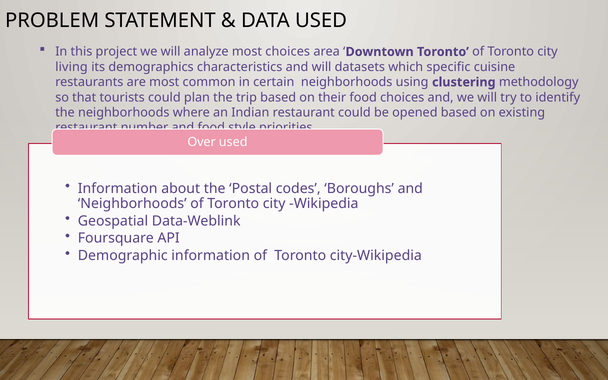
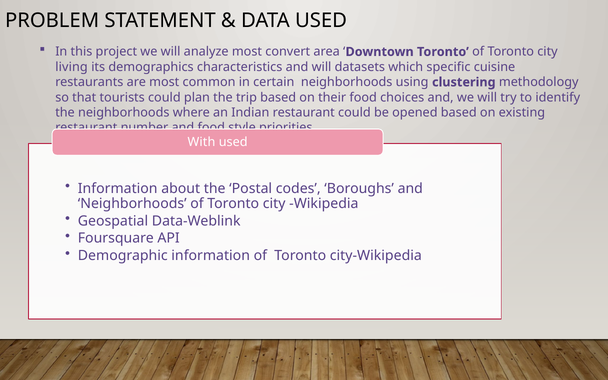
most choices: choices -> convert (288, 52)
Over: Over -> With (201, 142)
